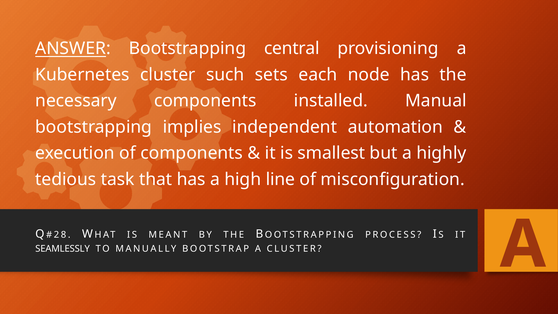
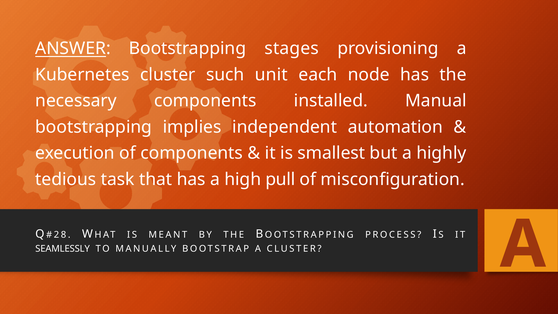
central: central -> stages (292, 49)
sets: sets -> unit (271, 75)
line: line -> pull (280, 179)
